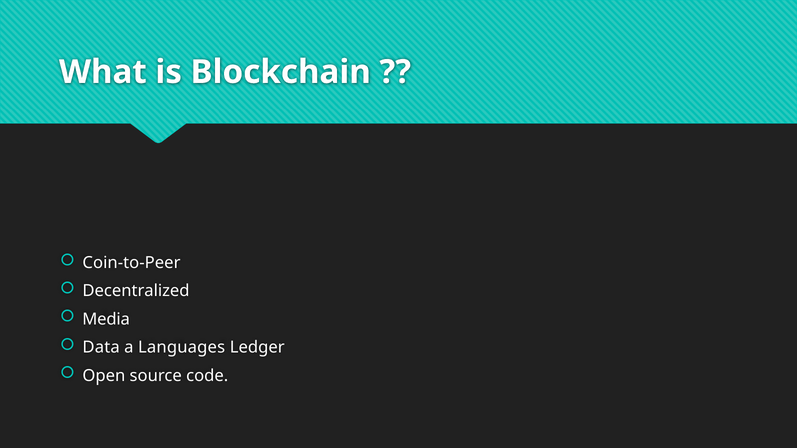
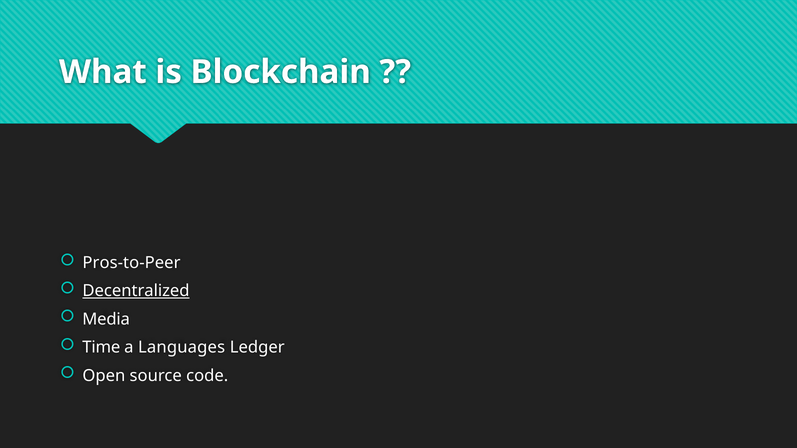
Coin-to-Peer: Coin-to-Peer -> Pros-to-Peer (131, 263)
Decentralized underline: none -> present (136, 291)
Data: Data -> Time (101, 348)
